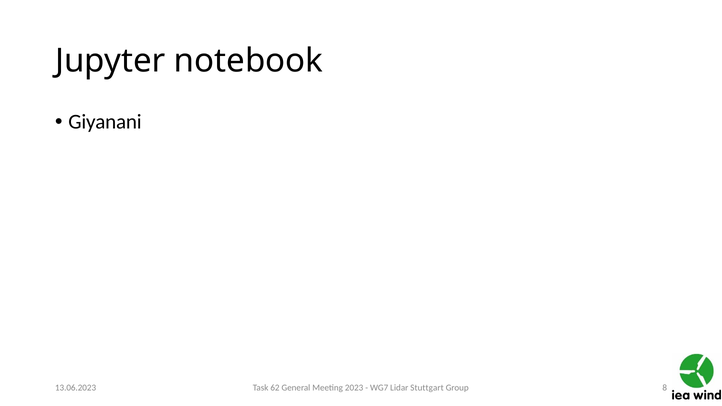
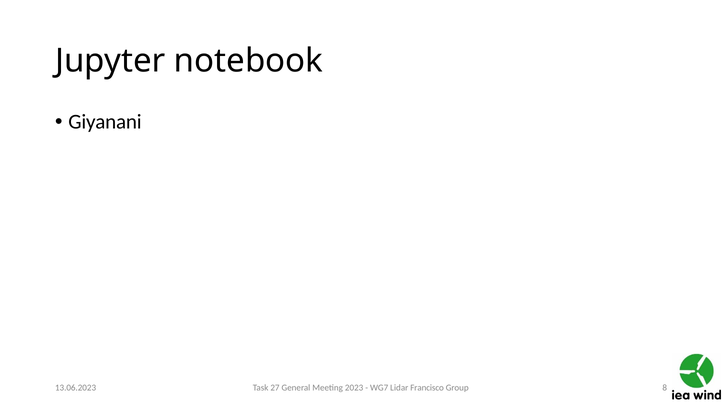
62: 62 -> 27 (275, 388)
Stuttgart: Stuttgart -> Francisco (427, 388)
